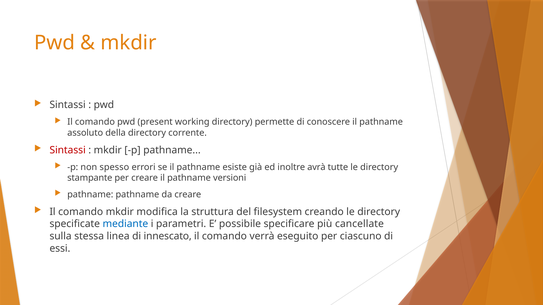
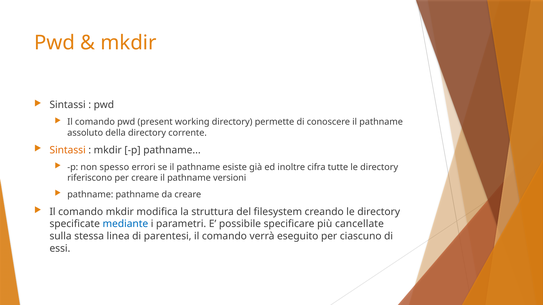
Sintassi colour: red -> orange (68, 150)
avrà: avrà -> cifra (316, 167)
stampante: stampante -> riferiscono (90, 178)
innescato: innescato -> parentesi (168, 236)
